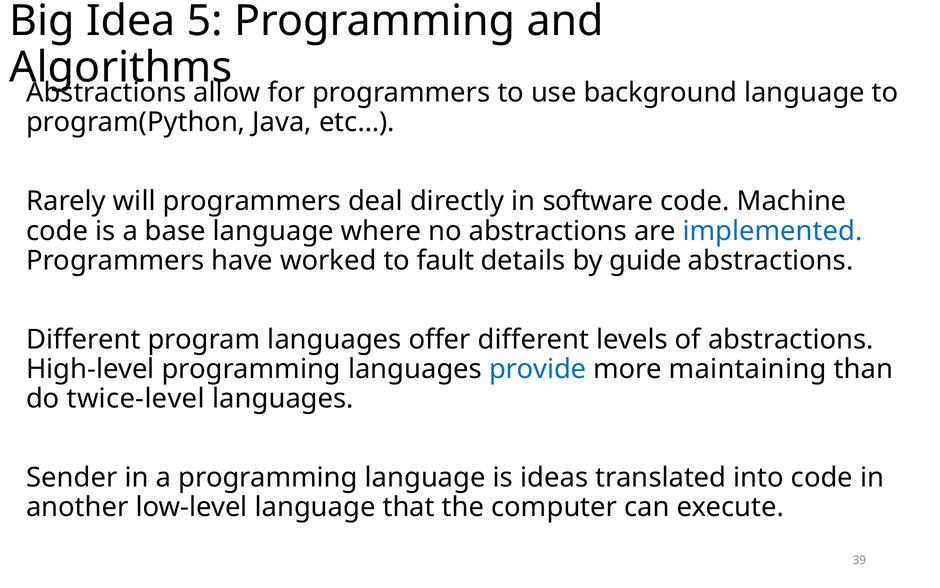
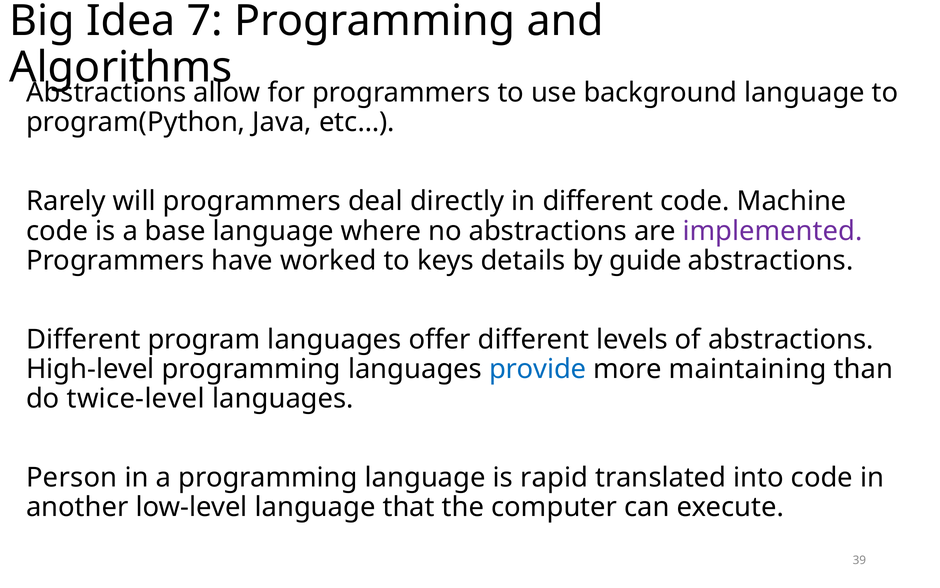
5: 5 -> 7 (205, 21)
in software: software -> different (598, 201)
implemented colour: blue -> purple (773, 231)
fault: fault -> keys (445, 260)
Sender: Sender -> Person (72, 477)
ideas: ideas -> rapid (554, 477)
